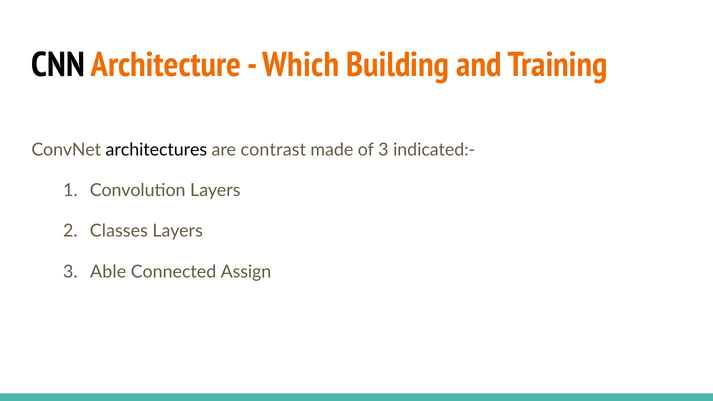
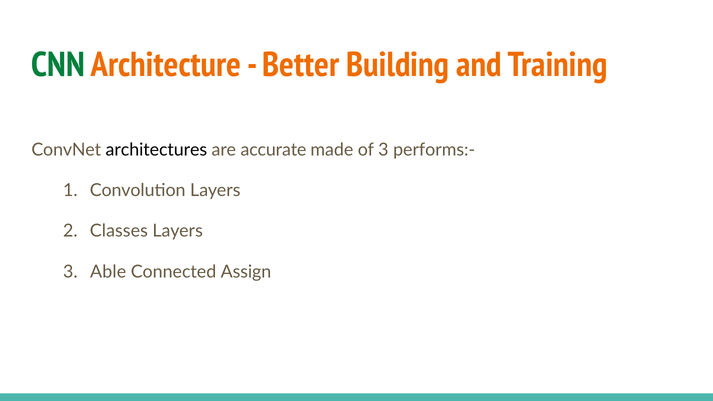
CNN colour: black -> green (58, 65)
Which: Which -> Better (301, 65)
contrast: contrast -> accurate (273, 150)
indicated:-: indicated:- -> performs:- (434, 150)
